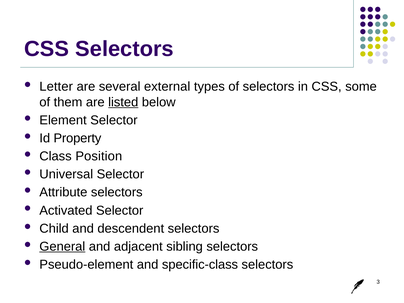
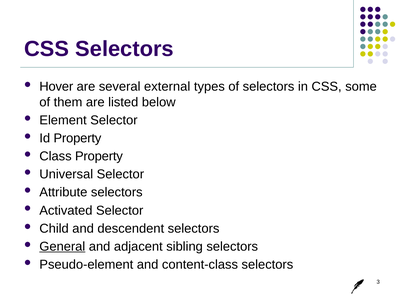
Letter: Letter -> Hover (56, 87)
listed underline: present -> none (123, 102)
Class Position: Position -> Property (99, 156)
specific-class: specific-class -> content-class (200, 265)
